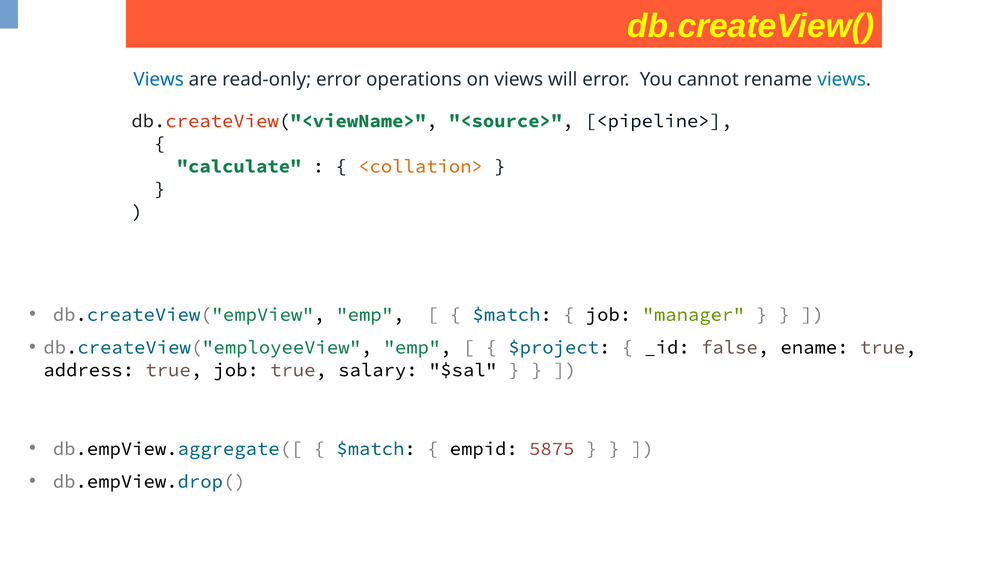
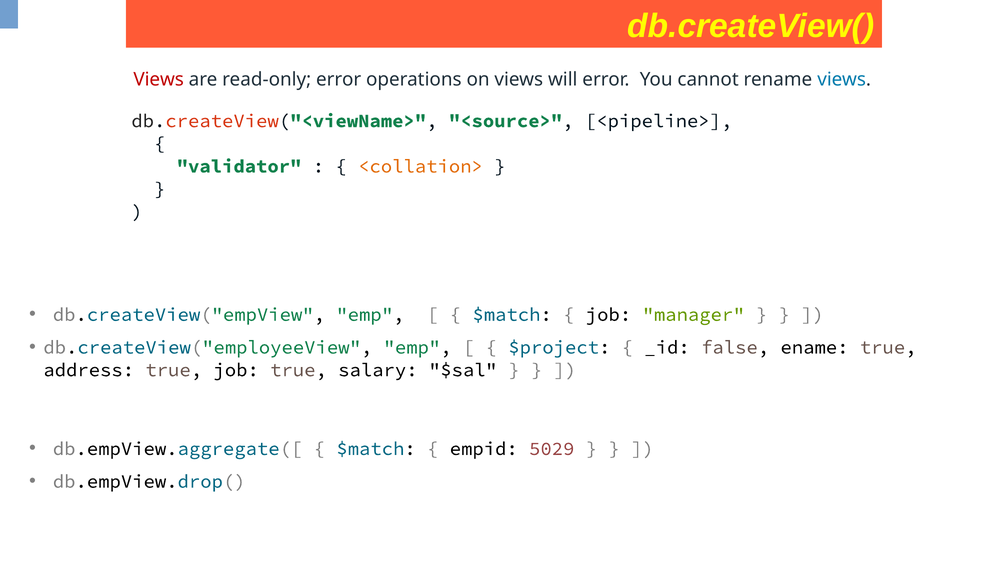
Views colour: blue -> red (159, 79)
calculate: calculate -> validator (239, 166)
5875: 5875 -> 5029 (552, 449)
